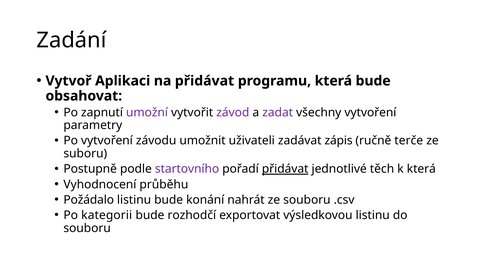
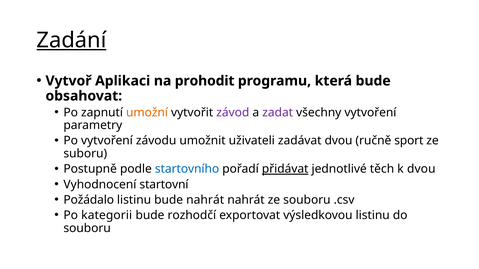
Zadání underline: none -> present (71, 40)
na přidávat: přidávat -> prohodit (205, 81)
umožní colour: purple -> orange (147, 113)
zadávat zápis: zápis -> dvou (339, 141)
terče: terče -> sport (409, 141)
startovního colour: purple -> blue (187, 169)
k která: která -> dvou (421, 169)
průběhu: průběhu -> startovní (164, 185)
bude konání: konání -> nahrát (205, 200)
